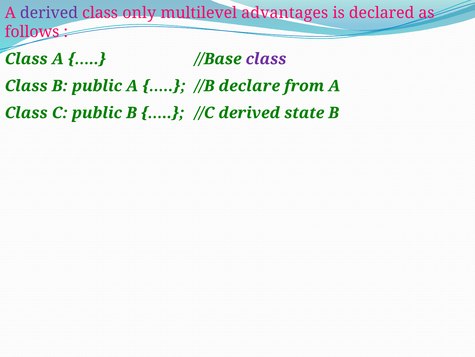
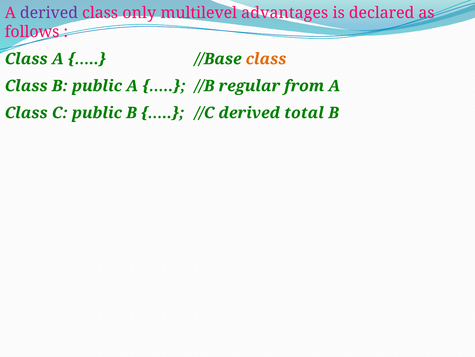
class colour: purple -> orange (266, 59)
declare: declare -> regular (249, 86)
state: state -> total (304, 113)
